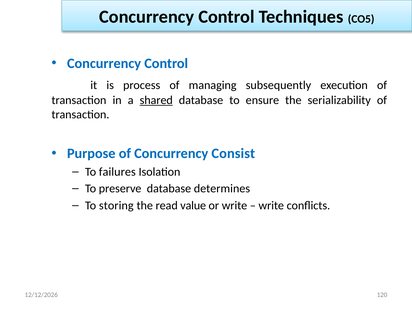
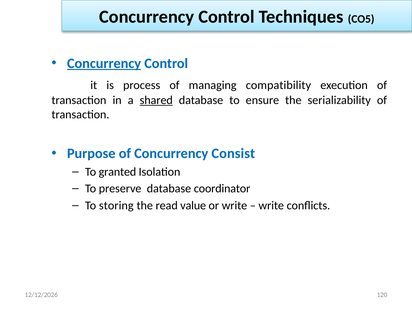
Concurrency underline: none -> present (104, 63)
subsequently: subsequently -> compatibility (278, 85)
failures: failures -> granted (117, 172)
determines: determines -> coordinator (222, 189)
